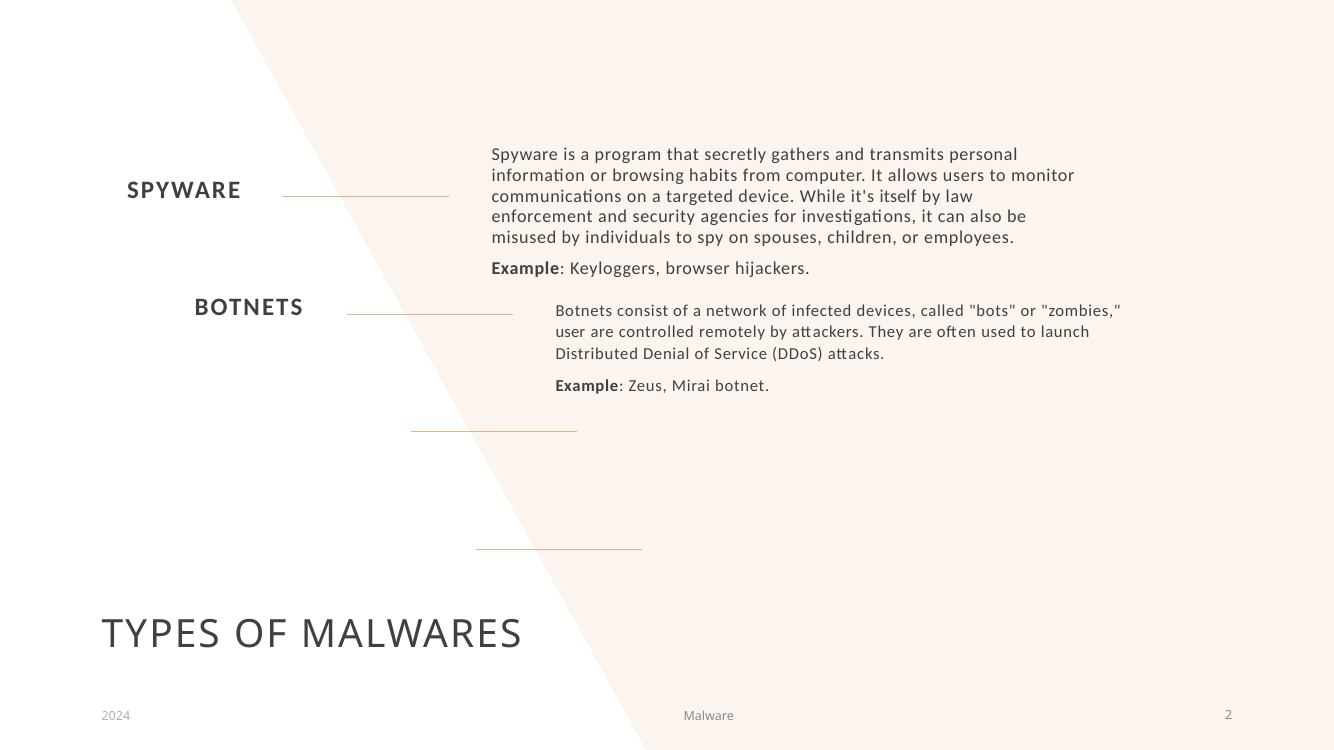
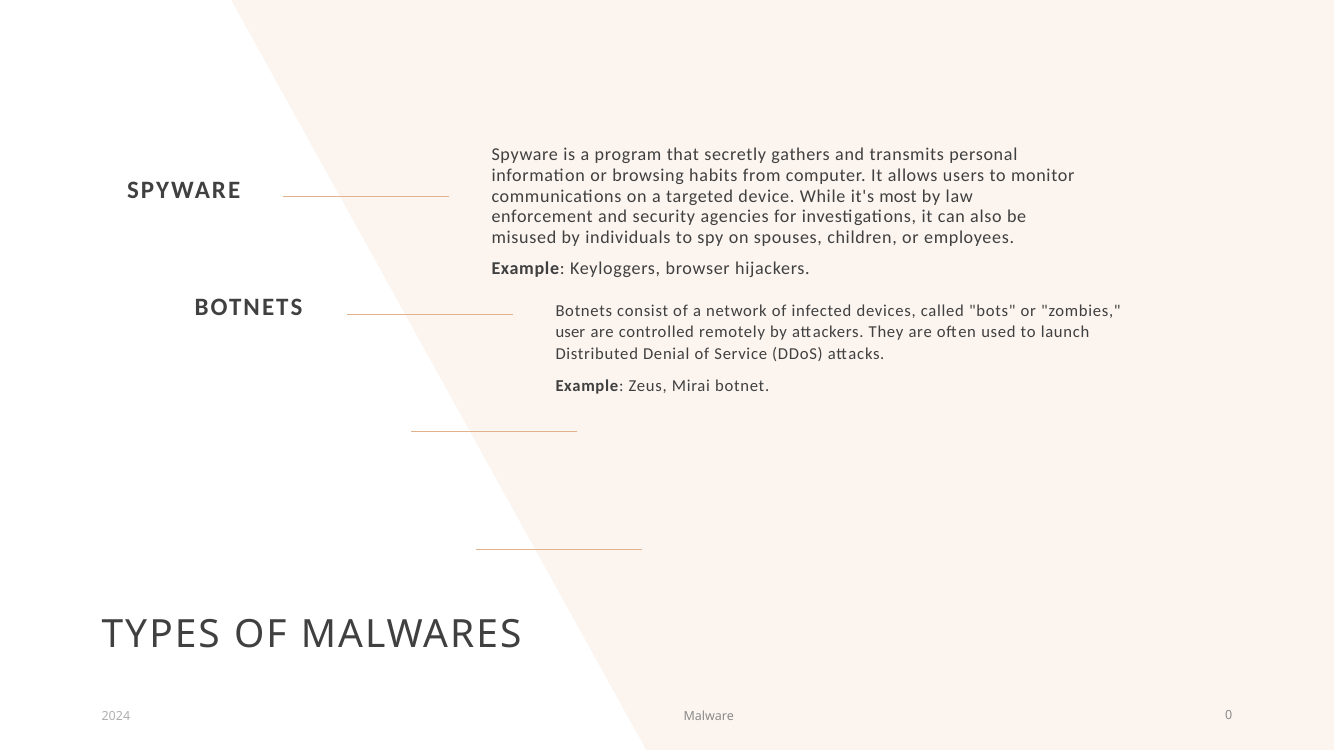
itself: itself -> most (898, 196)
2: 2 -> 0 (1229, 715)
